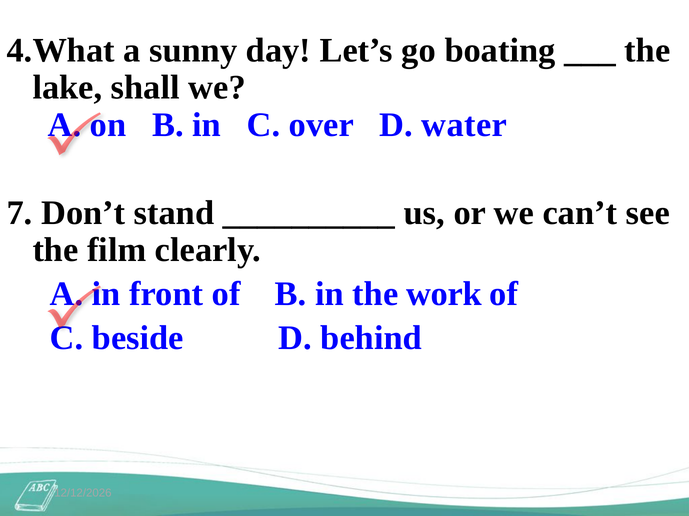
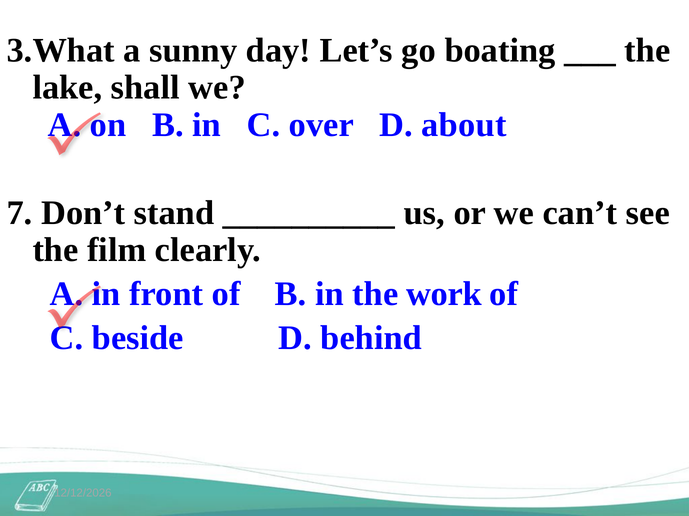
4.What: 4.What -> 3.What (61, 50)
water: water -> about (464, 125)
